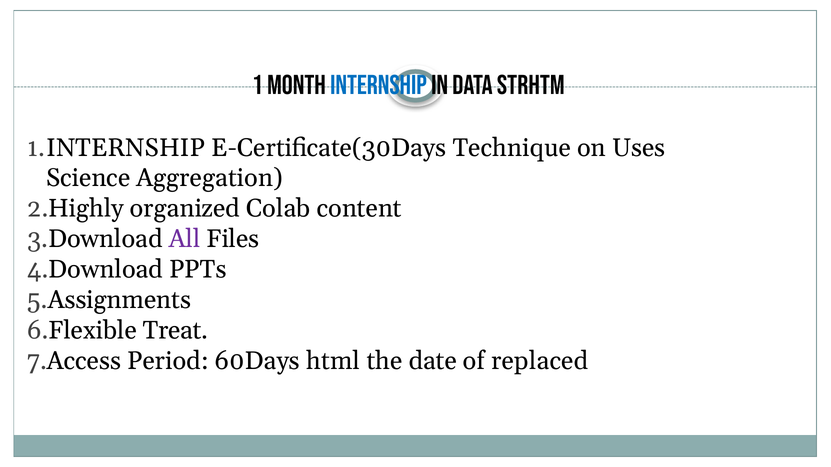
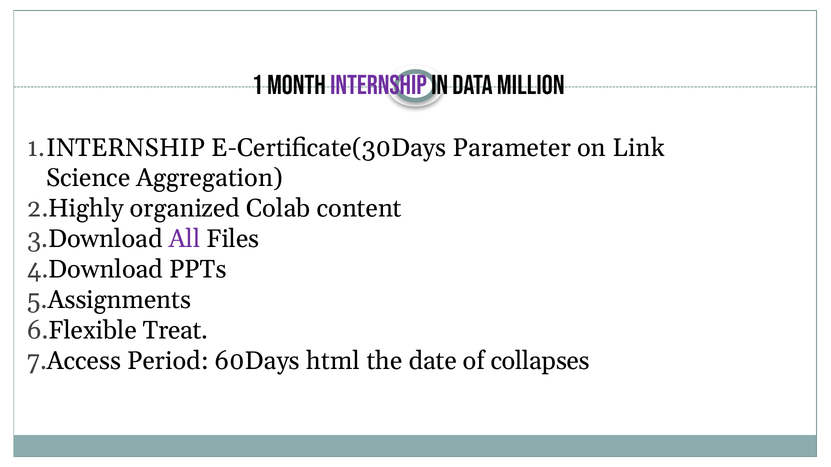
Internship colour: blue -> purple (378, 85)
Strhtm: Strhtm -> Million (531, 85)
Technique: Technique -> Parameter (512, 148)
Uses: Uses -> Link (639, 148)
replaced: replaced -> collapses (540, 361)
